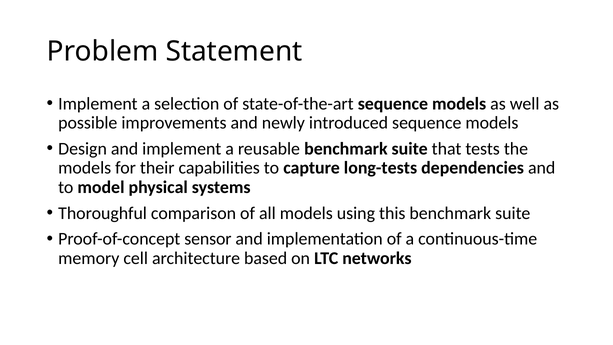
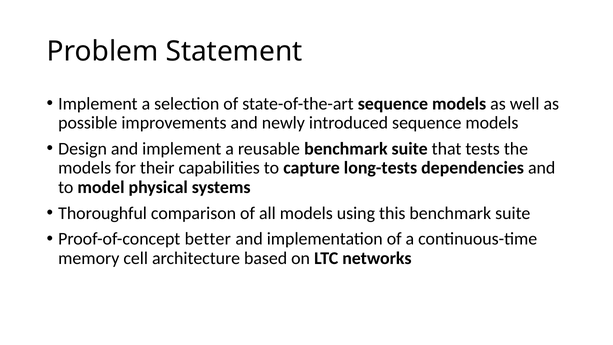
sensor: sensor -> better (208, 239)
